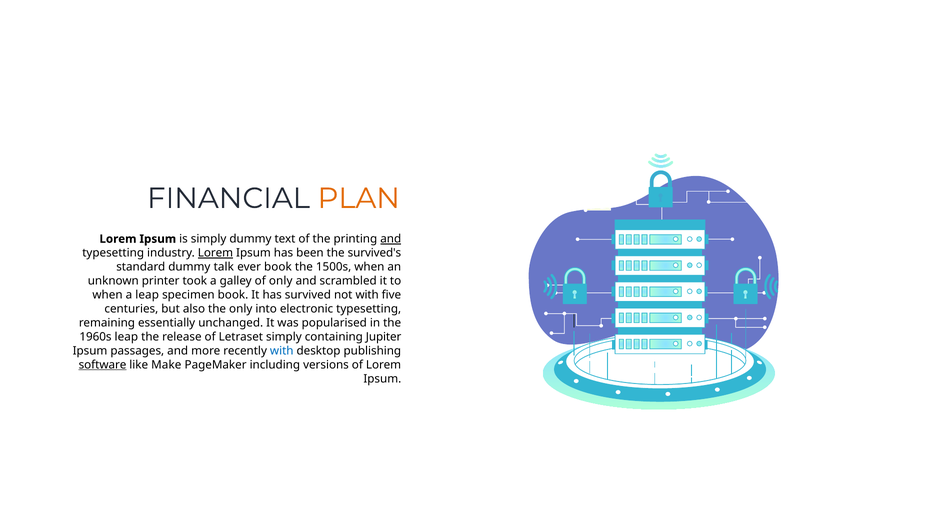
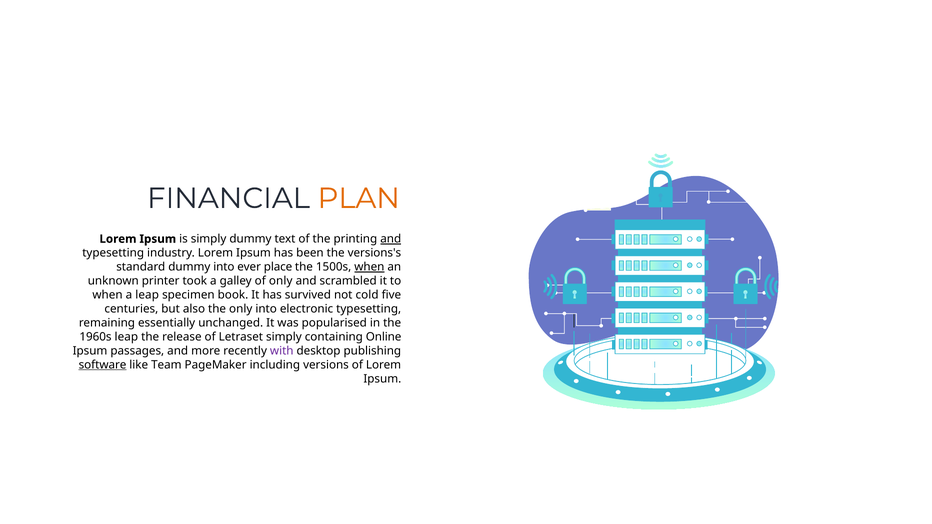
Lorem underline: present -> none (215, 253)
survived's: survived's -> versions's (374, 253)
dummy talk: talk -> into (224, 267)
ever book: book -> place (278, 267)
when underline: none -> present (369, 267)
not with: with -> cold (367, 295)
Jupiter: Jupiter -> Online (384, 337)
with colour: blue -> purple (282, 351)
Make: Make -> Team (166, 365)
